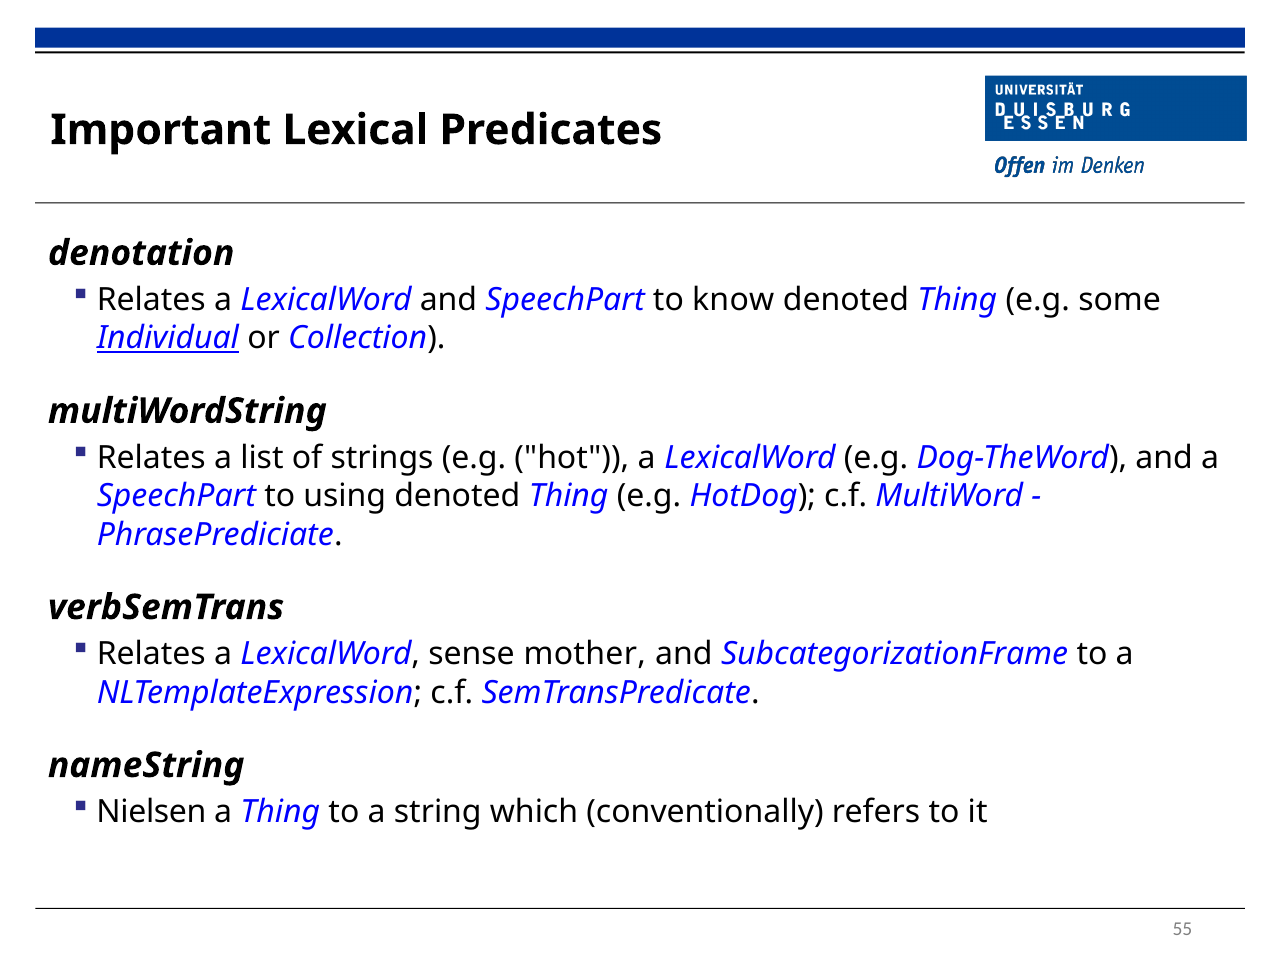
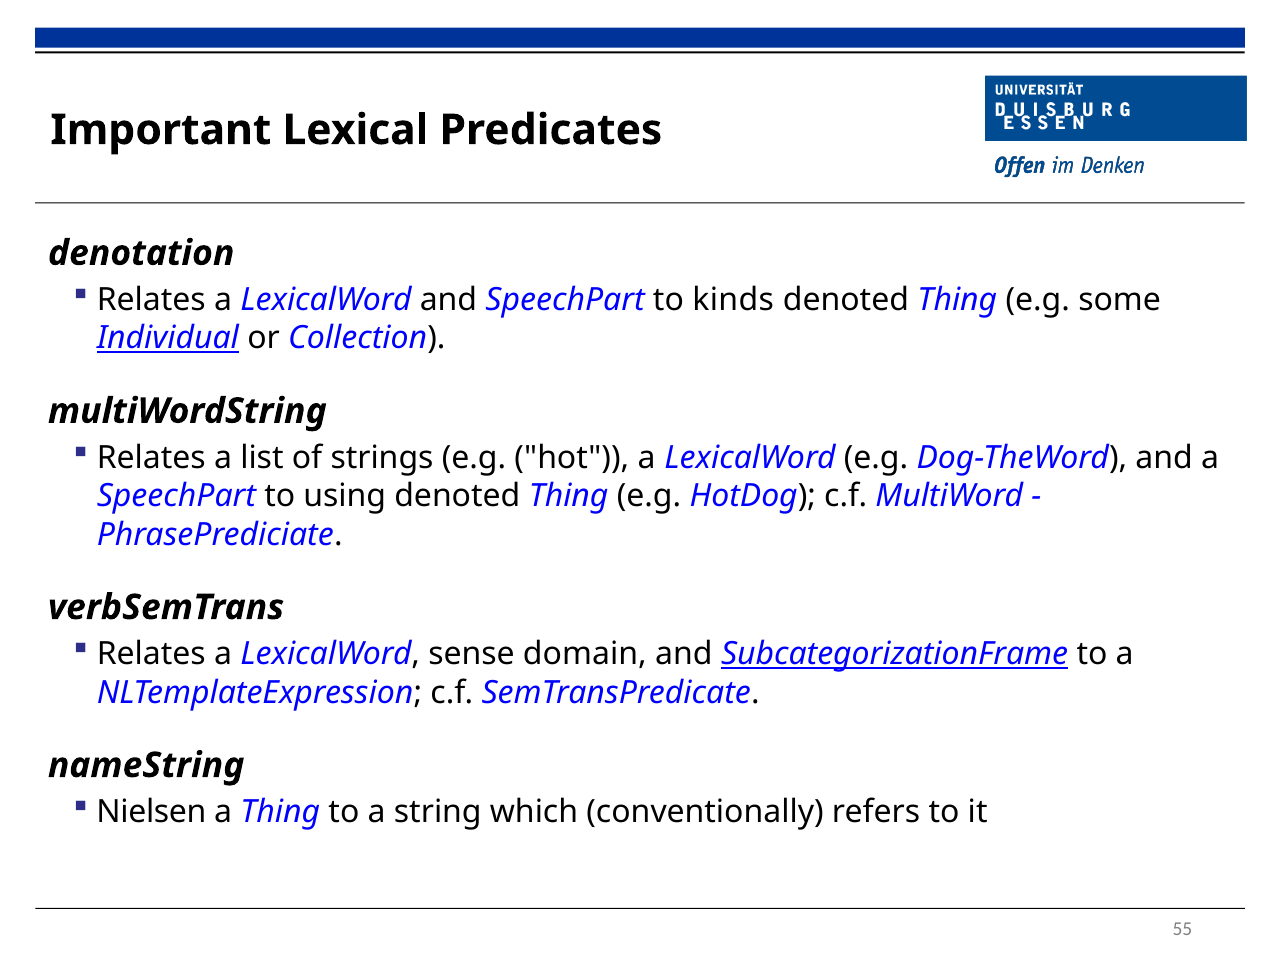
know: know -> kinds (733, 300)
mother: mother -> domain (585, 654)
SubcategorizationFrame underline: none -> present (895, 654)
